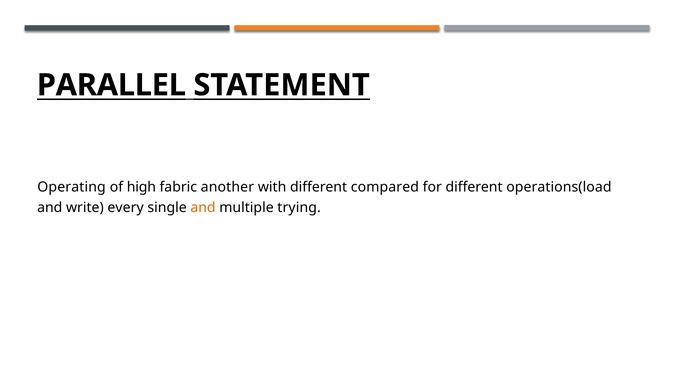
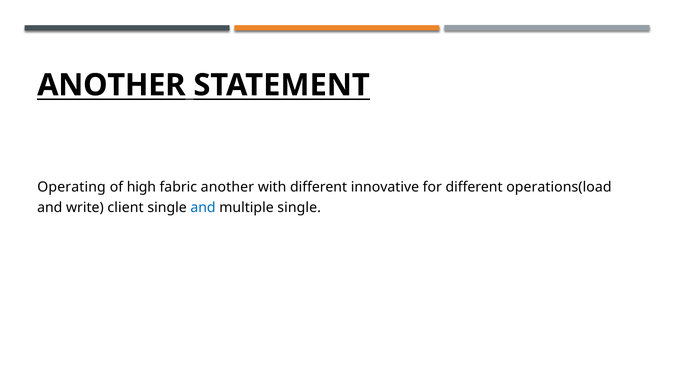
PARALLEL: PARALLEL -> ANOTHER (111, 85)
compared: compared -> innovative (385, 187)
every: every -> client (126, 208)
and colour: orange -> blue (203, 208)
multiple trying: trying -> single (299, 208)
